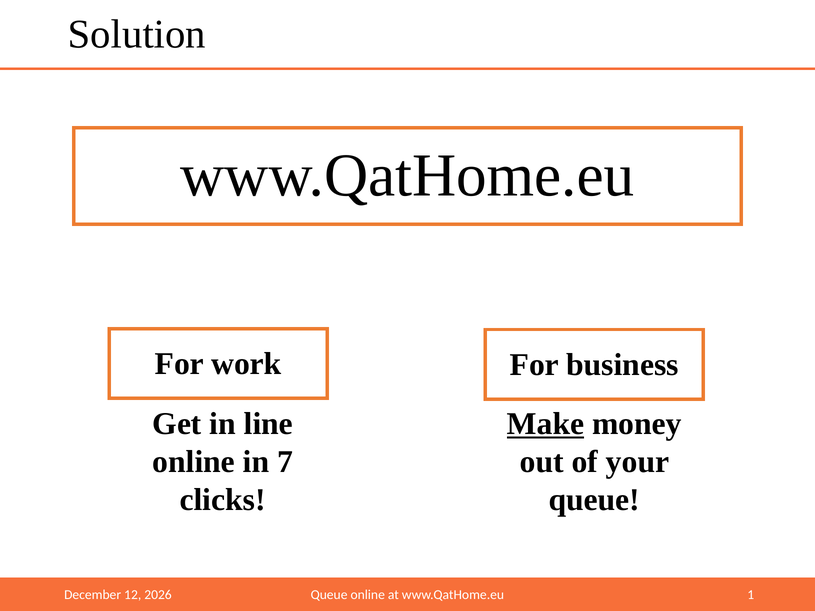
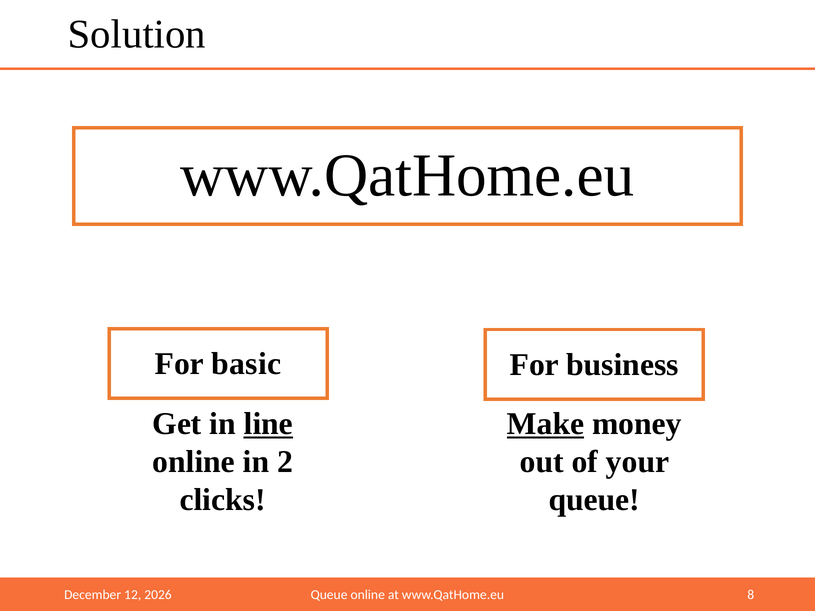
work: work -> basic (246, 364)
line underline: none -> present (268, 424)
7: 7 -> 2 (285, 462)
1: 1 -> 8 (751, 595)
